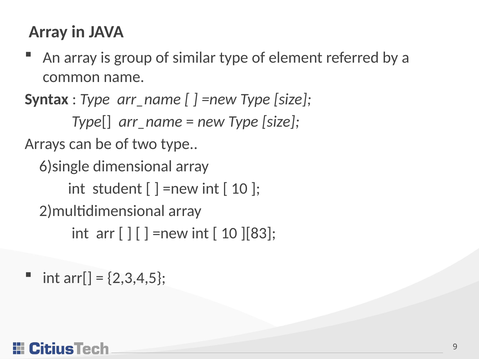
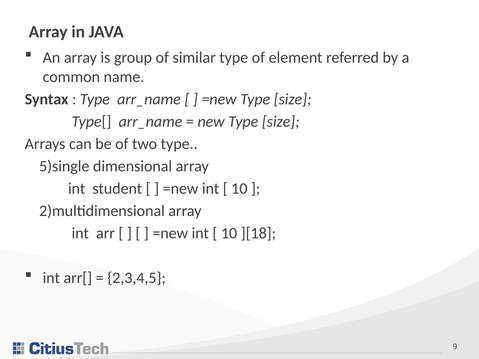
6)single: 6)single -> 5)single (64, 166)
][83: ][83 -> ][18 (258, 233)
